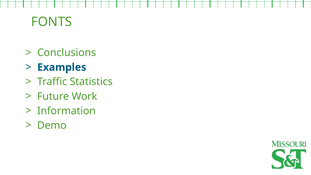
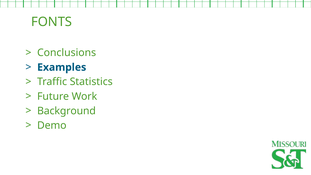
Information: Information -> Background (66, 111)
